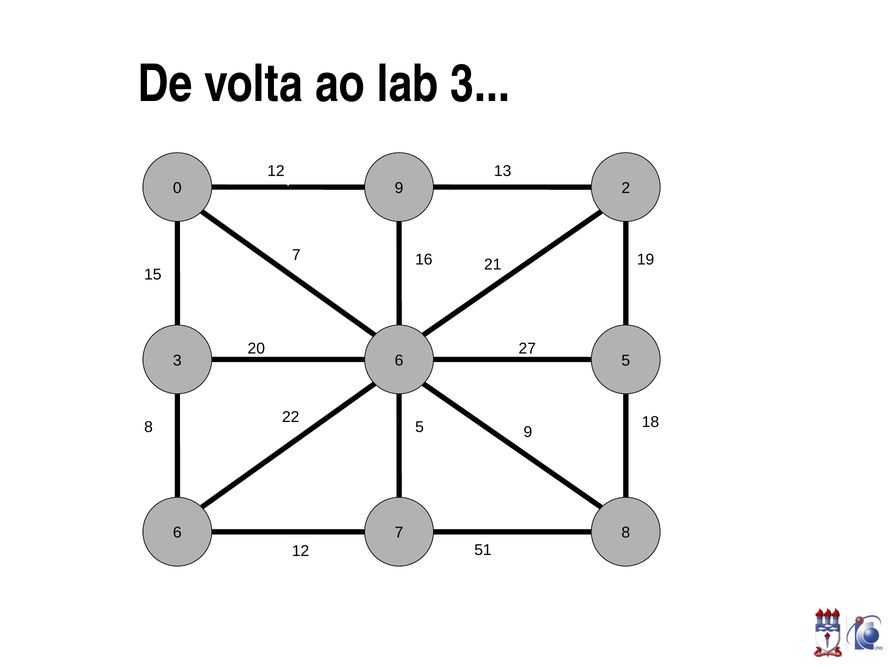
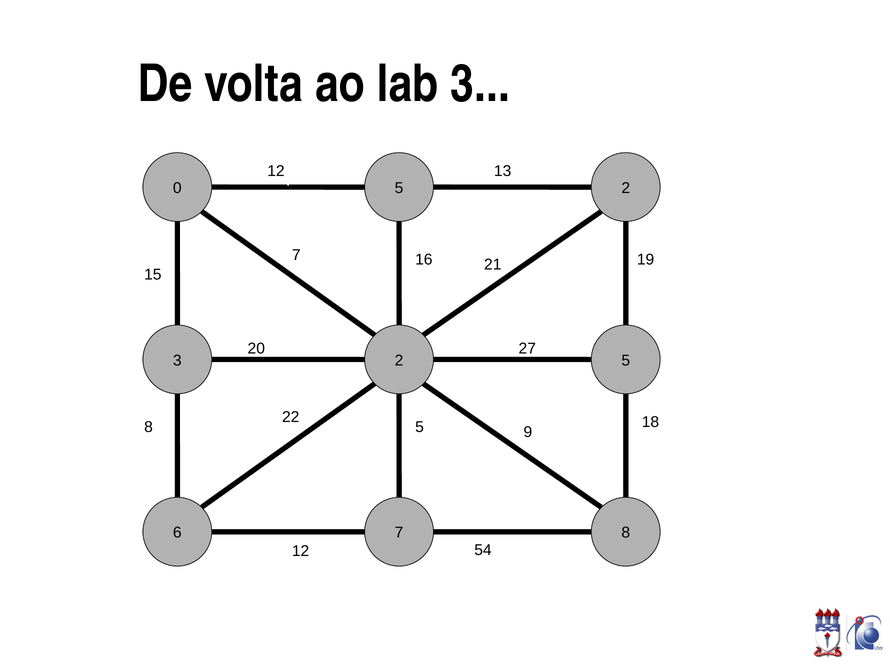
0 9: 9 -> 5 (399, 188)
3 6: 6 -> 2 (399, 361)
51: 51 -> 54 (483, 551)
